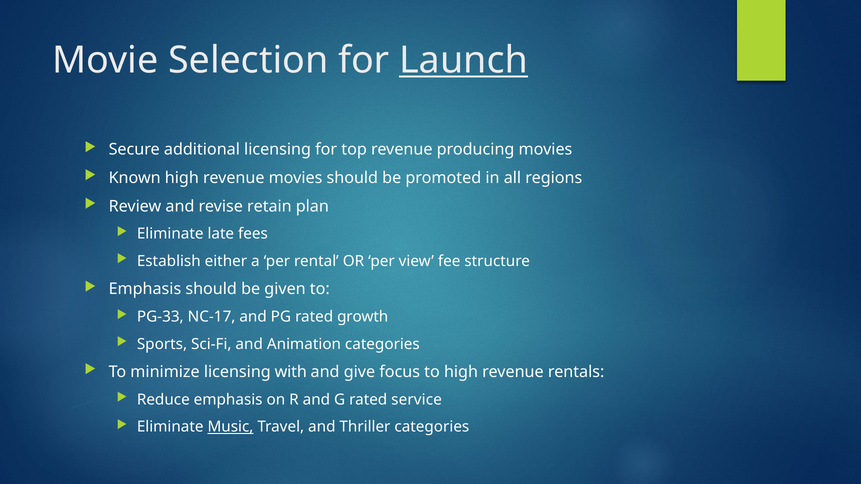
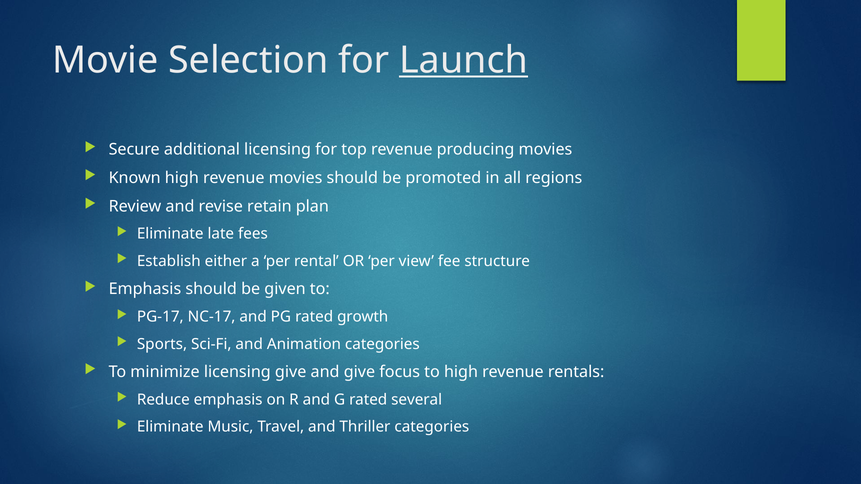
PG-33: PG-33 -> PG-17 (160, 317)
licensing with: with -> give (291, 372)
service: service -> several (417, 400)
Music underline: present -> none (230, 427)
